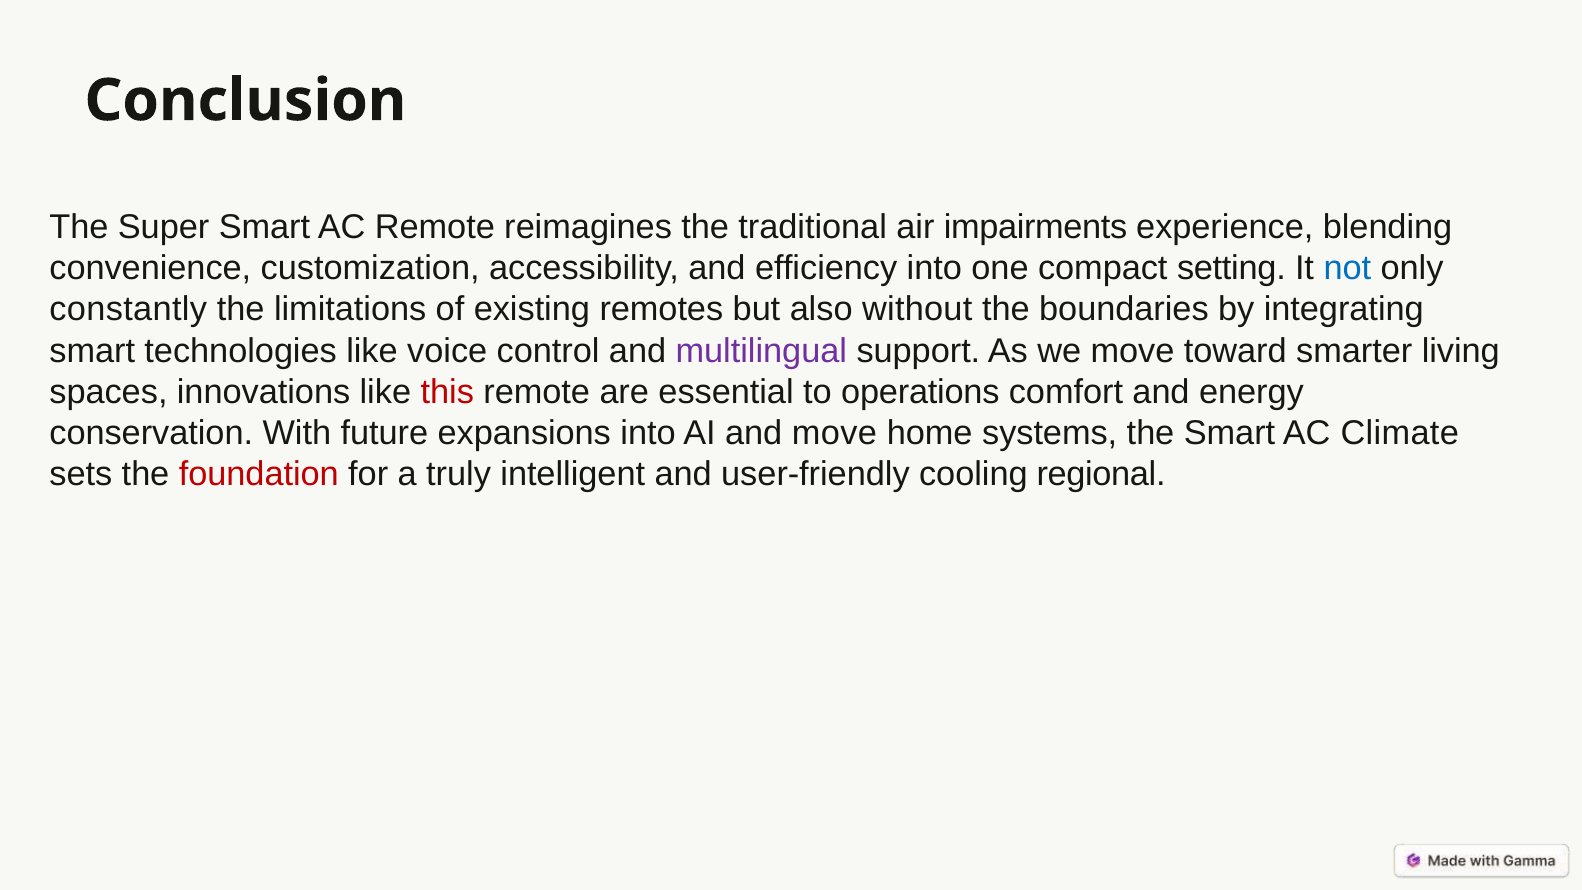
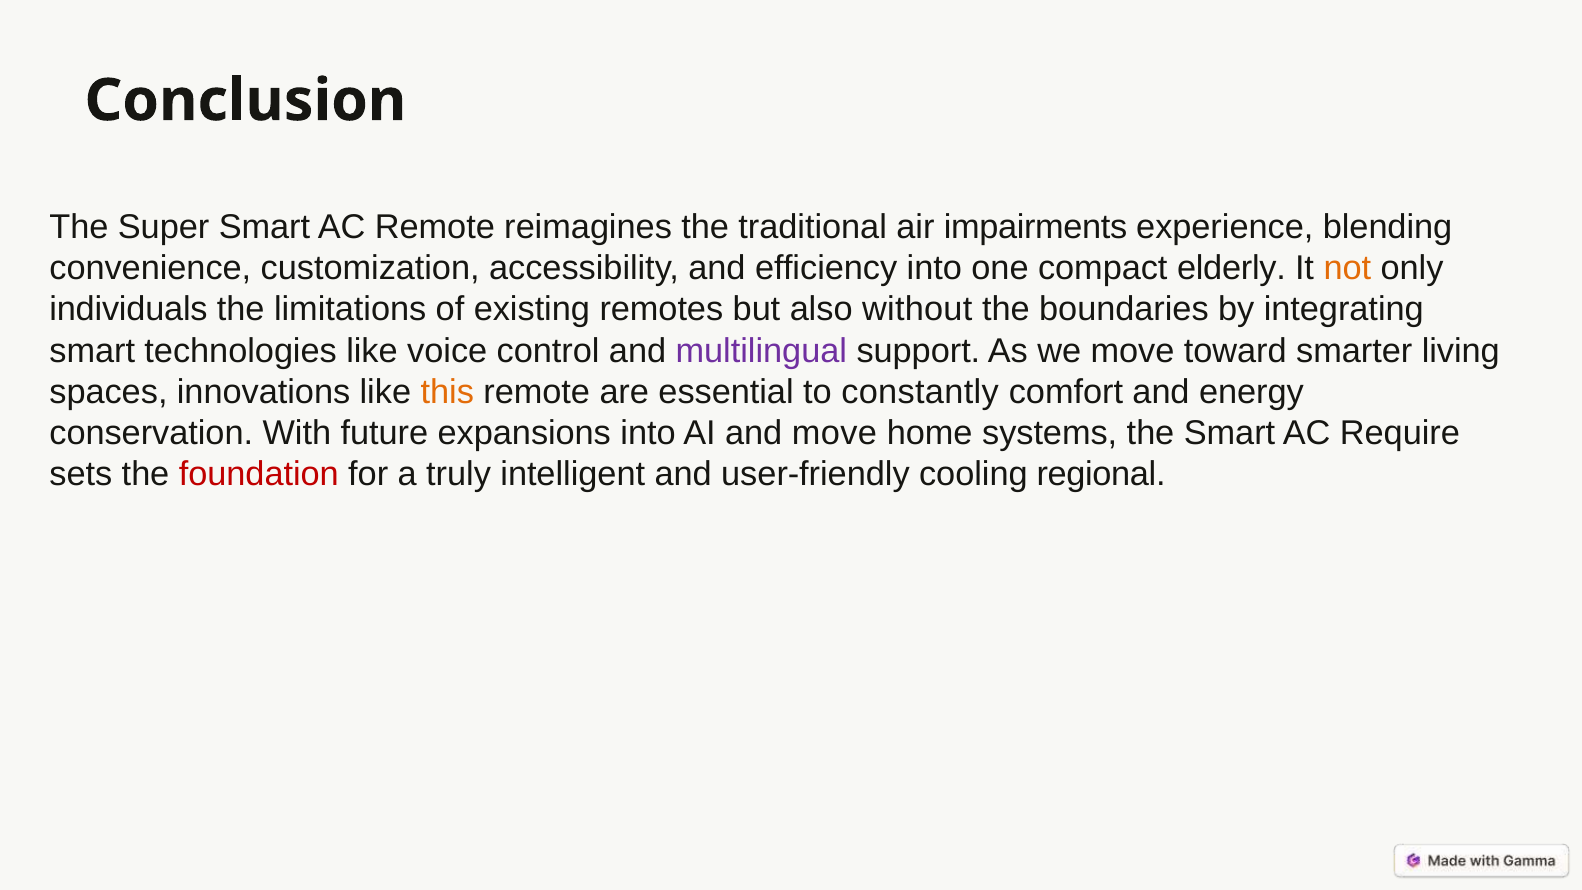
setting: setting -> elderly (1231, 268)
not colour: blue -> orange (1347, 268)
constantly: constantly -> individuals (129, 310)
this colour: red -> orange (447, 392)
operations: operations -> constantly (920, 392)
Climate: Climate -> Require (1400, 433)
